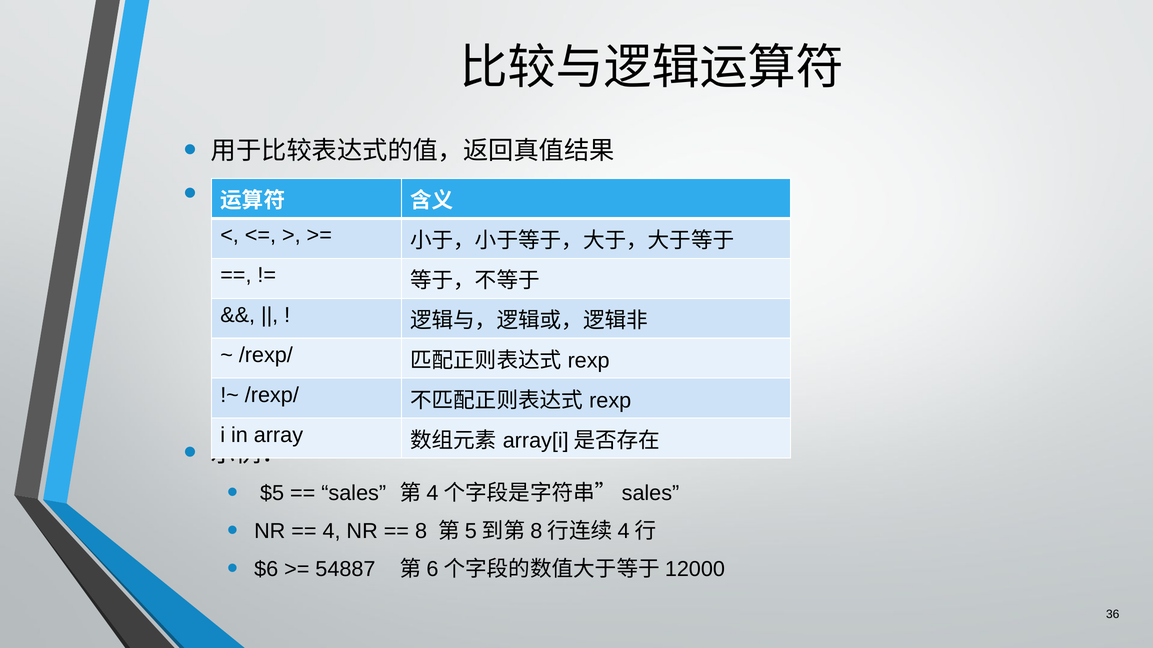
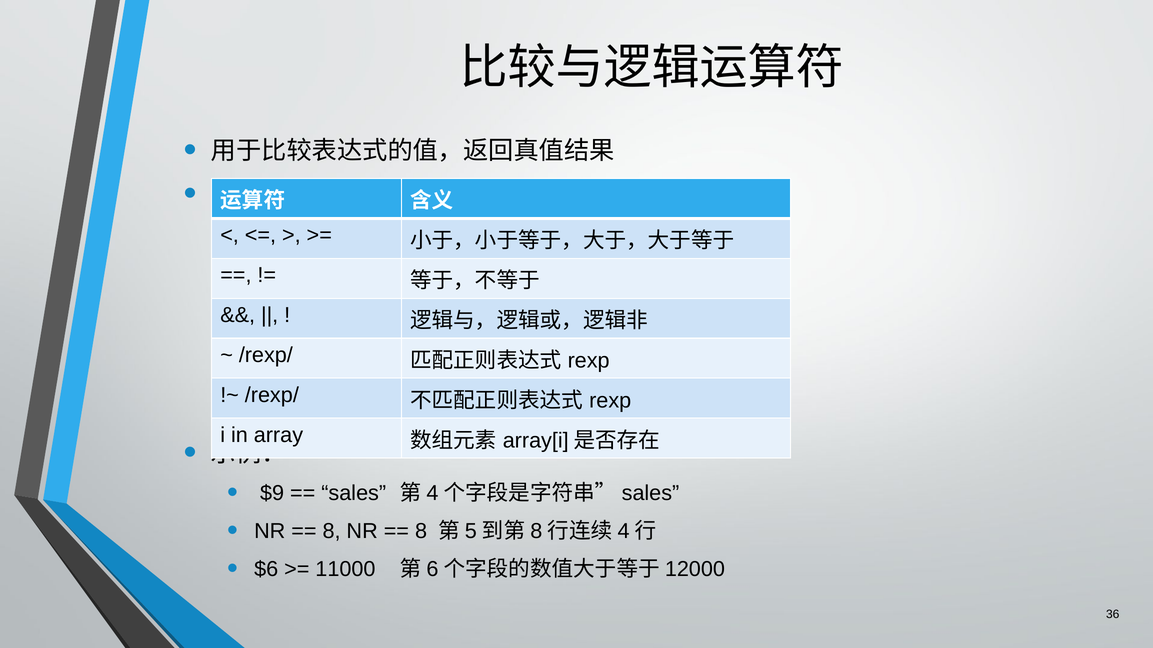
$5: $5 -> $9 (272, 494)
4: 4 -> 8 (332, 532)
54887: 54887 -> 11000 (345, 570)
